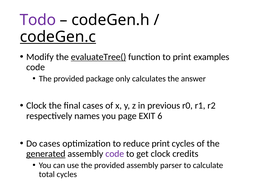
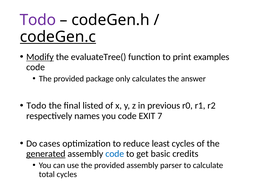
Modify underline: none -> present (40, 57)
evaluateTree( underline: present -> none (99, 57)
Clock: Clock -> Todo (36, 106)
final cases: cases -> listed (93, 106)
you page: page -> code (127, 116)
6: 6 -> 7 (160, 116)
reduce print: print -> least (161, 143)
code colour: purple -> blue (115, 154)
get clock: clock -> basic (161, 154)
